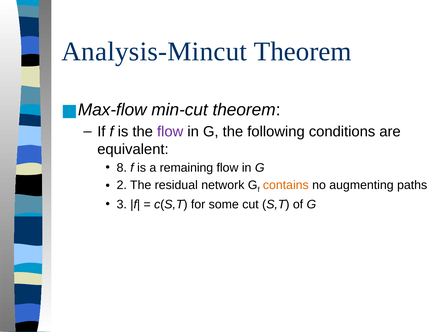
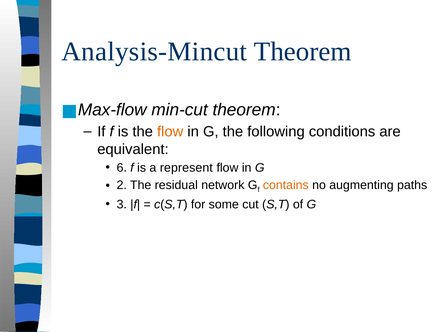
flow colour: purple -> orange (170, 132)
8: 8 -> 6 (122, 168)
remaining: remaining -> represent (186, 168)
